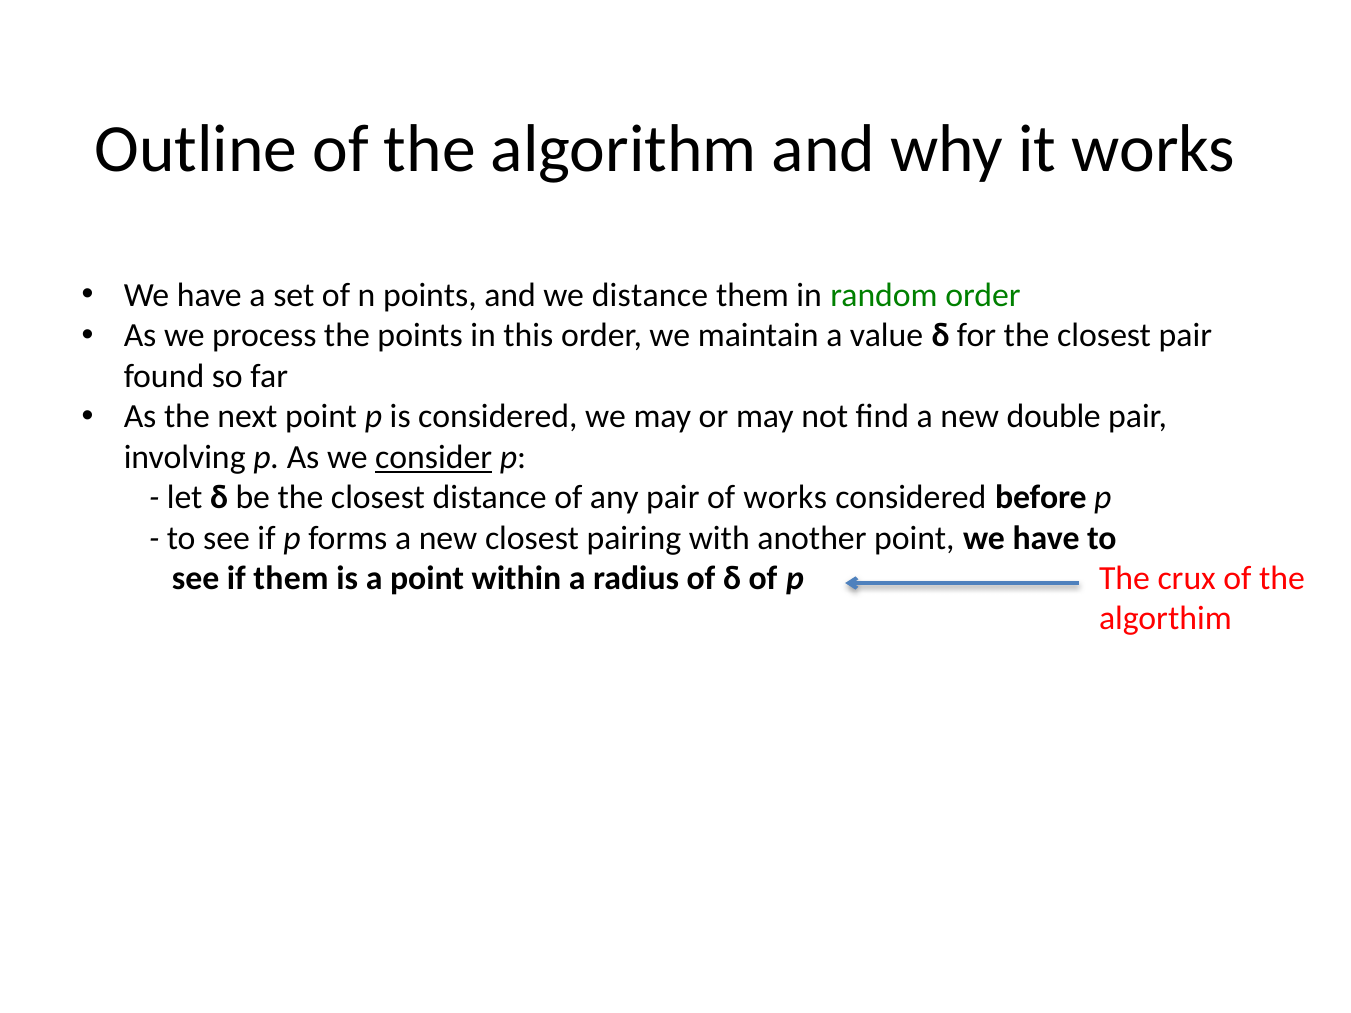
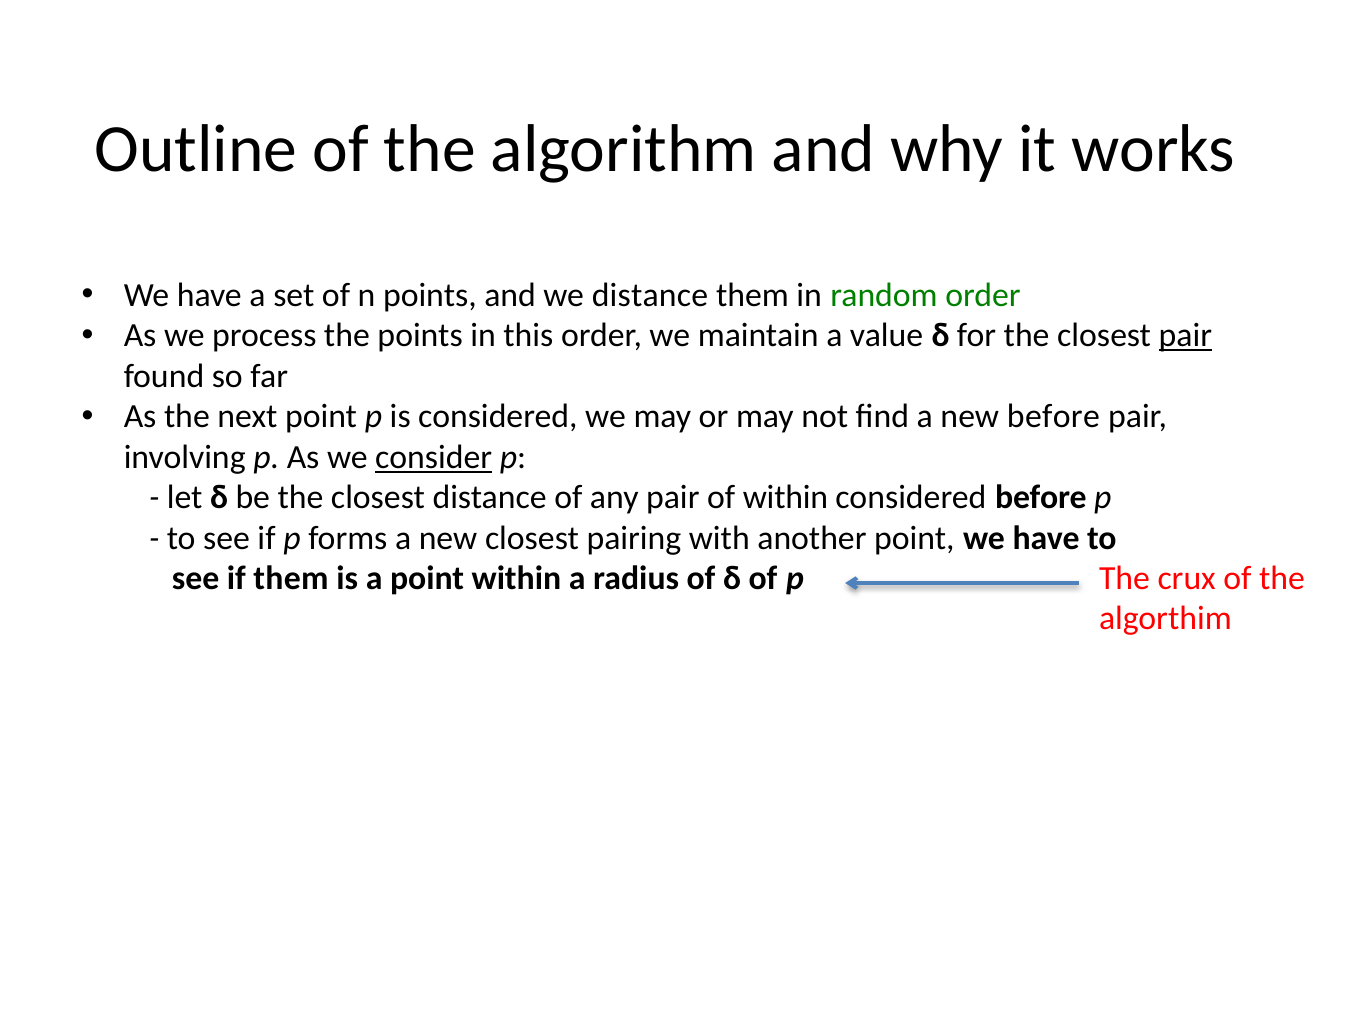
pair underline: none -> present (1185, 336)
new double: double -> before (1053, 417)
of works: works -> within (786, 498)
